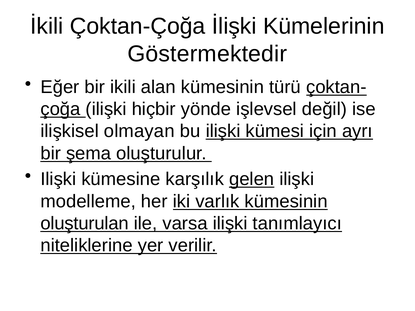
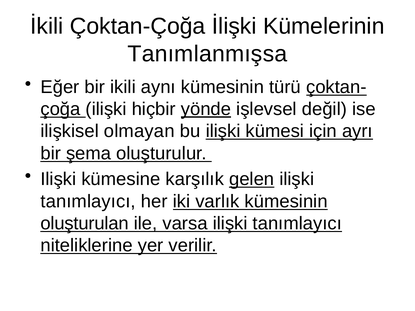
Göstermektedir: Göstermektedir -> Tanımlanmışsa (207, 54)
alan: alan -> aynı (158, 87)
yönde underline: none -> present (206, 109)
modelleme: modelleme -> tanımlayıcı (88, 201)
